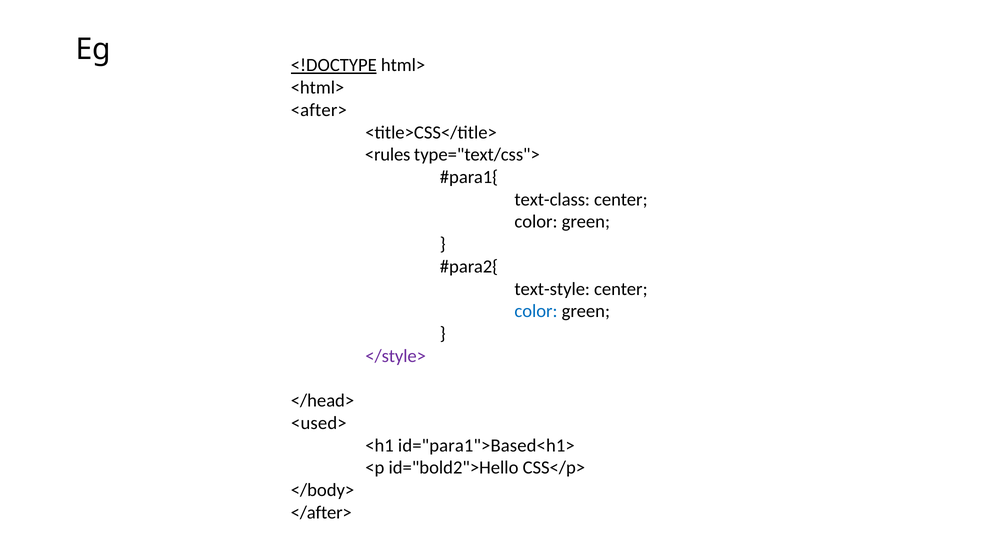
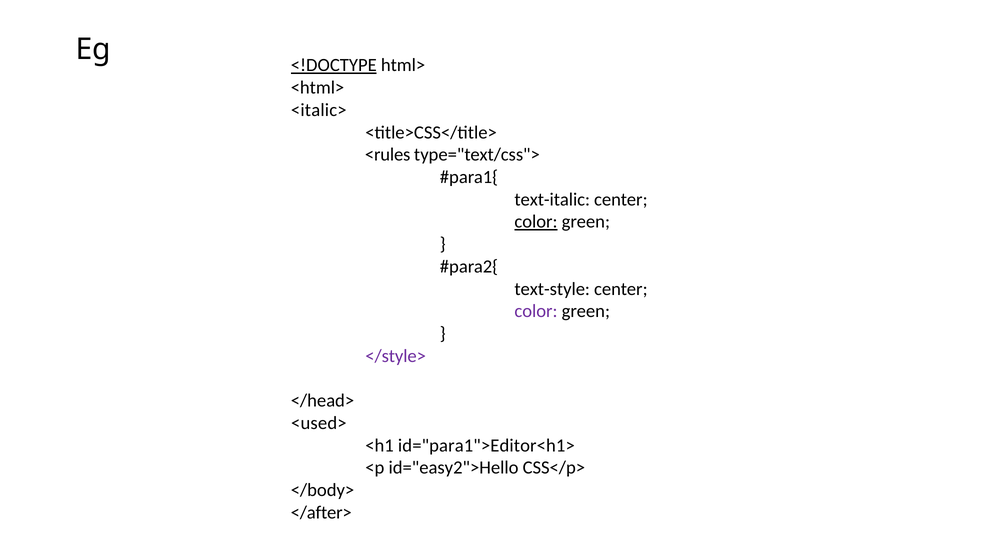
<after>: <after> -> <italic> (319, 110)
text-class: text-class -> text-italic (552, 199)
color underline: none -> present (536, 222)
color colour: blue -> purple (536, 311)
id="para1">Based<h1>: id="para1">Based<h1> -> id="para1">Editor<h1> (486, 445)
id="bold2">Hello: id="bold2">Hello -> id="easy2">Hello (454, 468)
